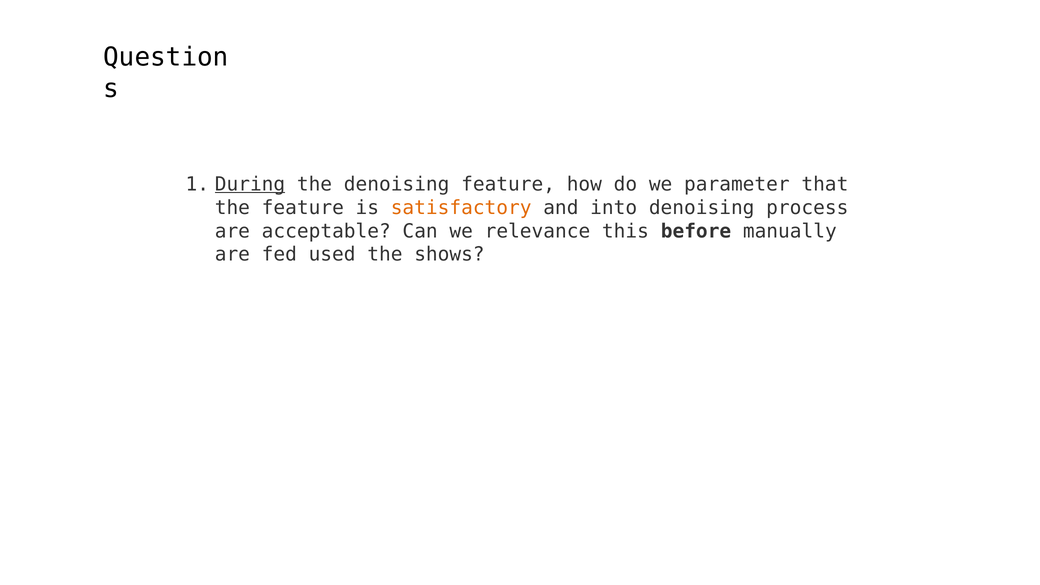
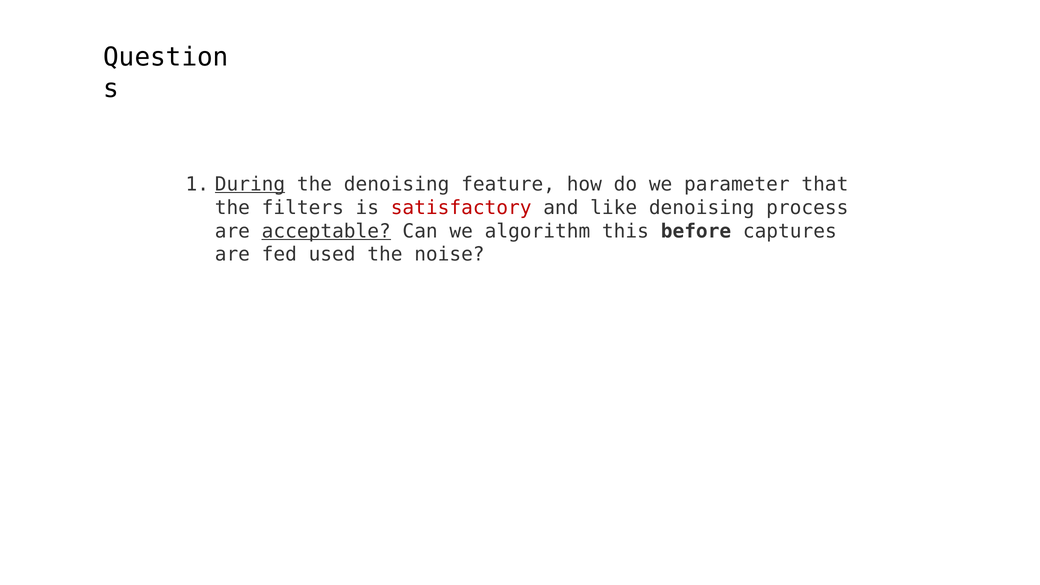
the feature: feature -> filters (303, 208)
satisfactory colour: orange -> red (461, 208)
into: into -> like (614, 208)
acceptable underline: none -> present (326, 231)
relevance: relevance -> algorithm (537, 231)
manually: manually -> captures (790, 231)
shows: shows -> noise (449, 254)
